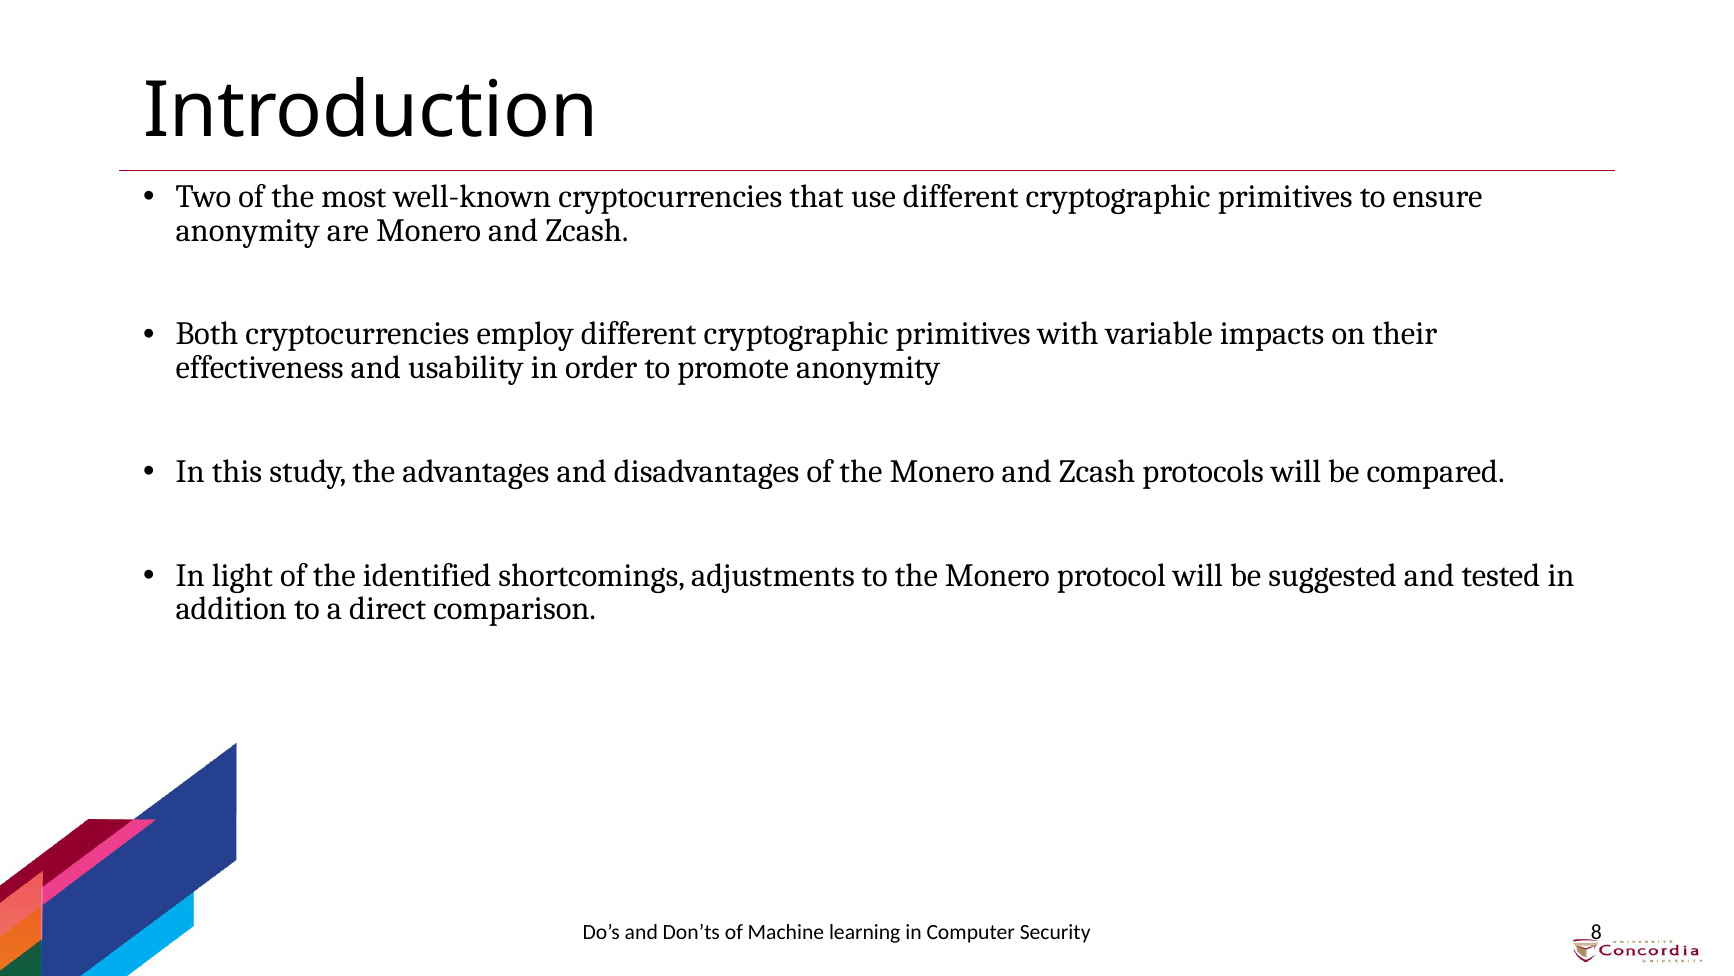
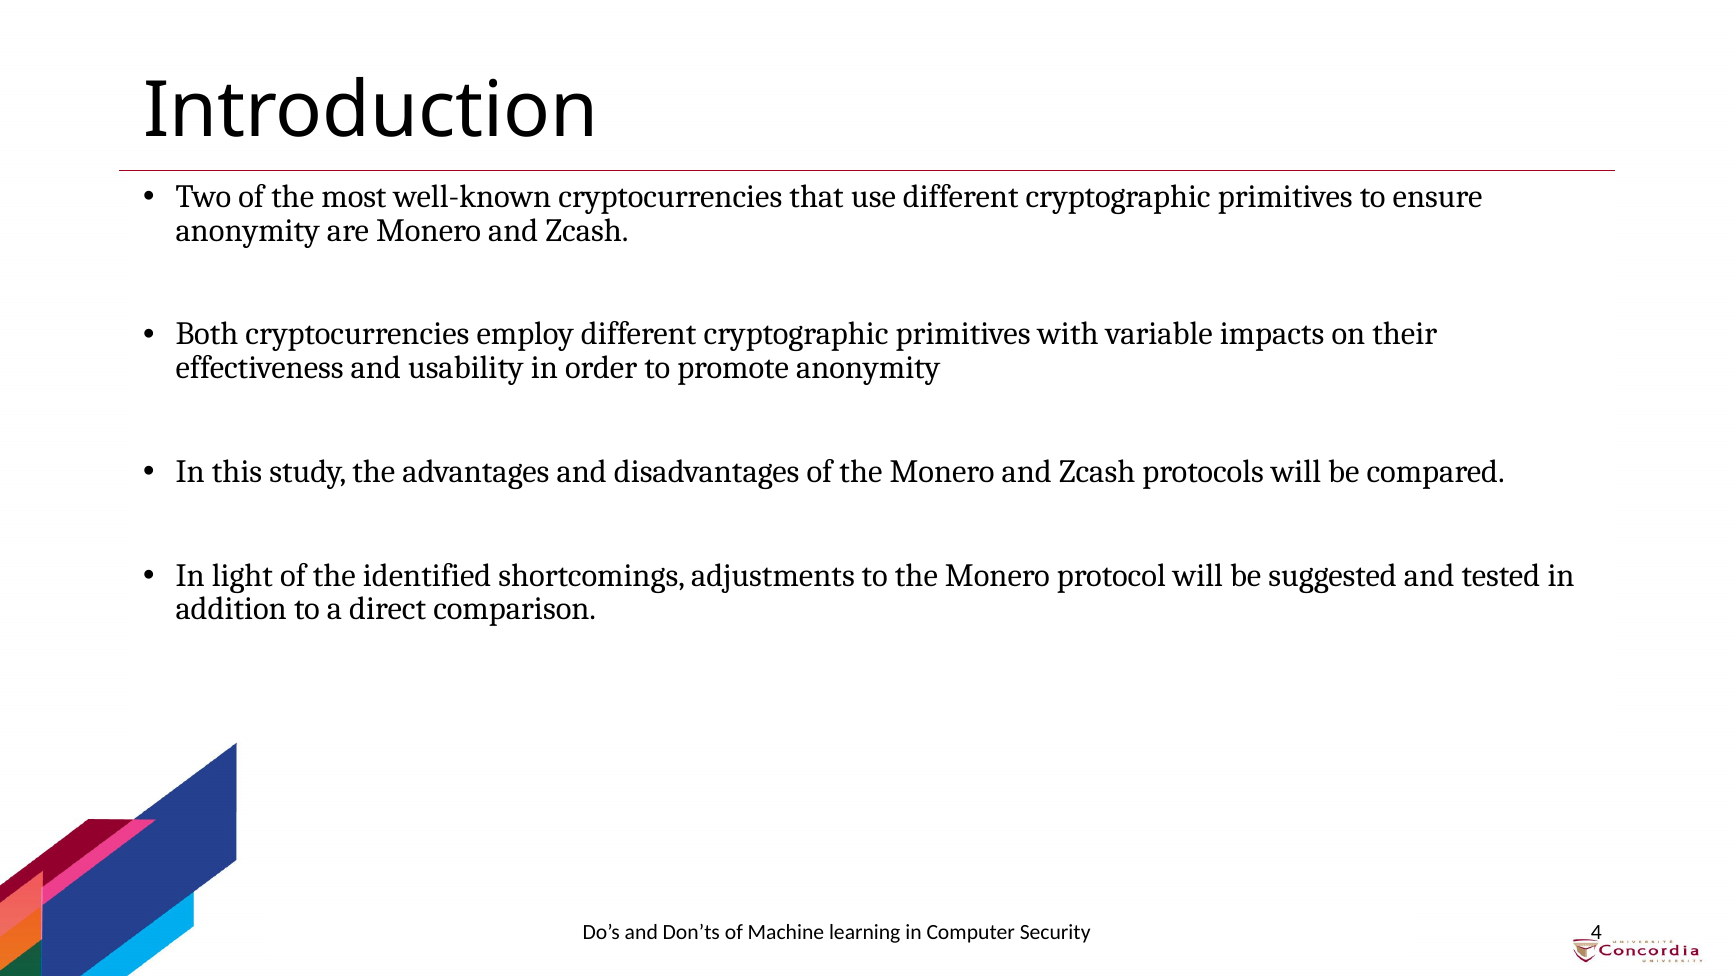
8: 8 -> 4 (1596, 931)
